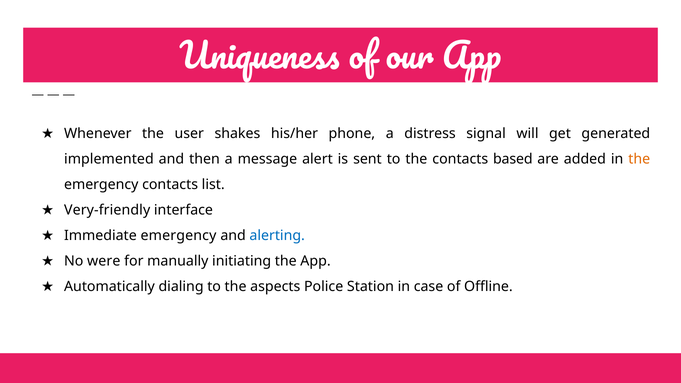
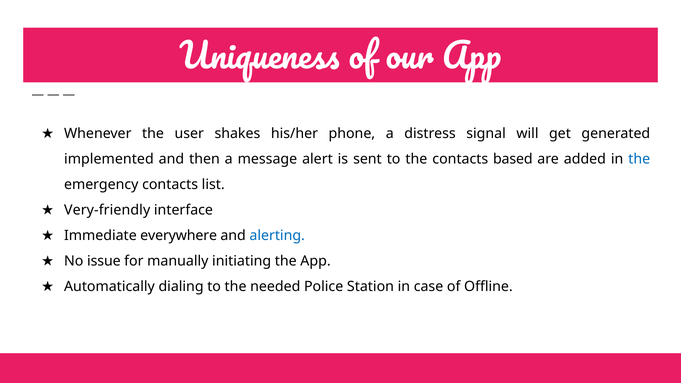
the colour: orange -> blue (639, 159)
Immediate emergency: emergency -> everywhere (179, 236)
were: were -> issue (104, 261)
aspects: aspects -> needed (275, 287)
